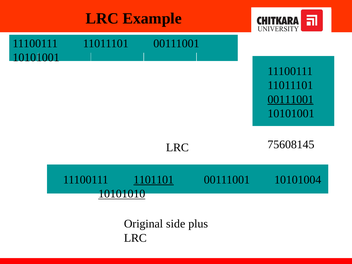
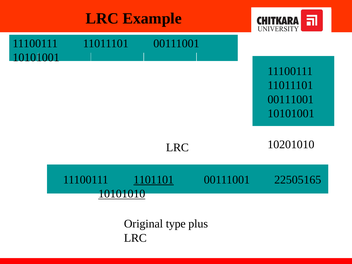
00111001 underline: present -> none (291, 99)
75608145: 75608145 -> 10201010 (291, 145)
10101004: 10101004 -> 22505165 (298, 180)
side: side -> type (176, 224)
